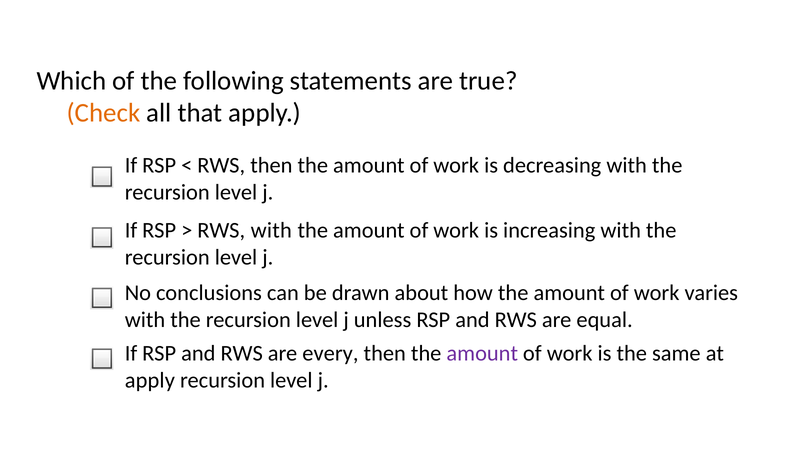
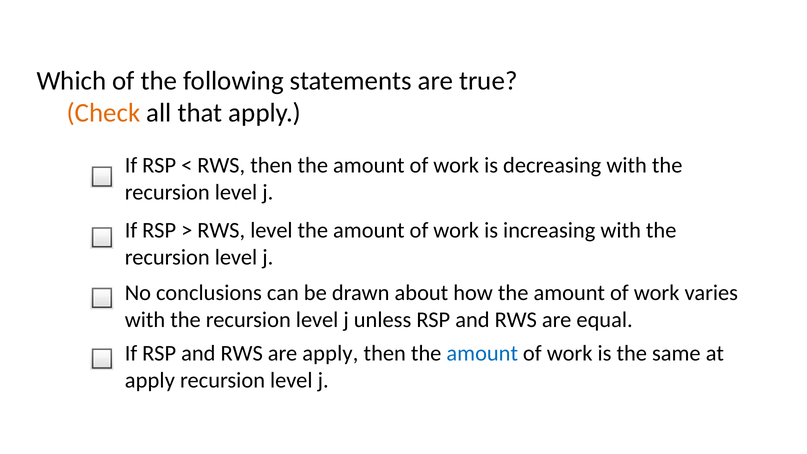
RWS with: with -> level (271, 231)
are every: every -> apply (330, 354)
amount colour: purple -> blue (482, 354)
